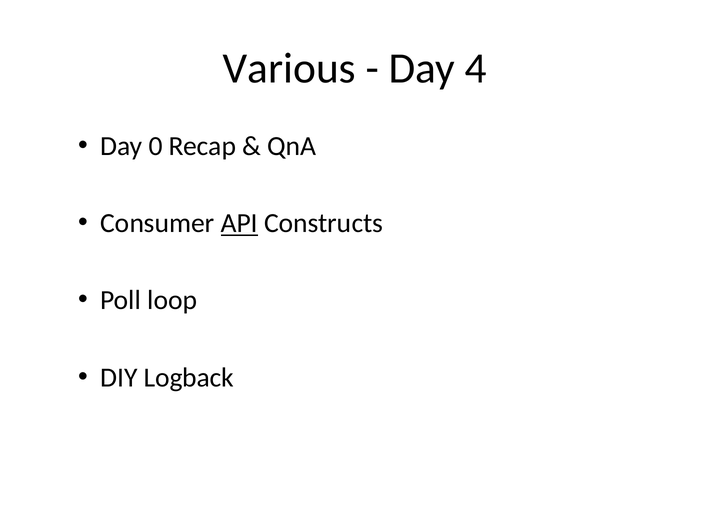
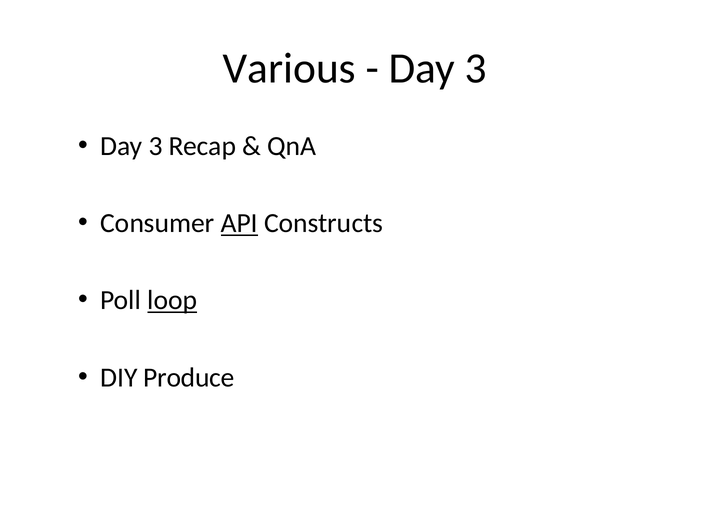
4: 4 -> 3 (476, 69)
0: 0 -> 3 (156, 146)
loop underline: none -> present (172, 301)
Logback: Logback -> Produce (189, 378)
